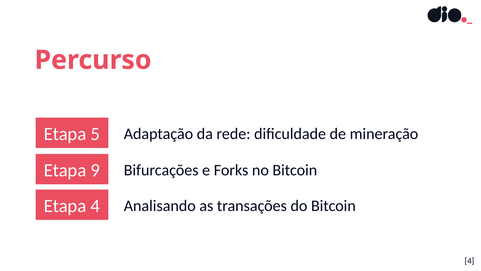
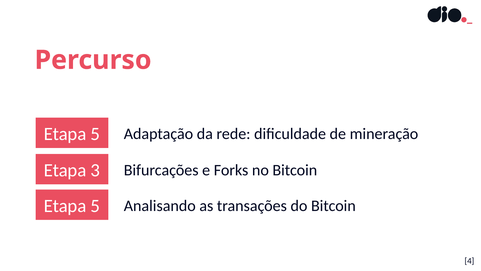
9: 9 -> 3 (95, 170)
4: 4 -> 5 (95, 206)
